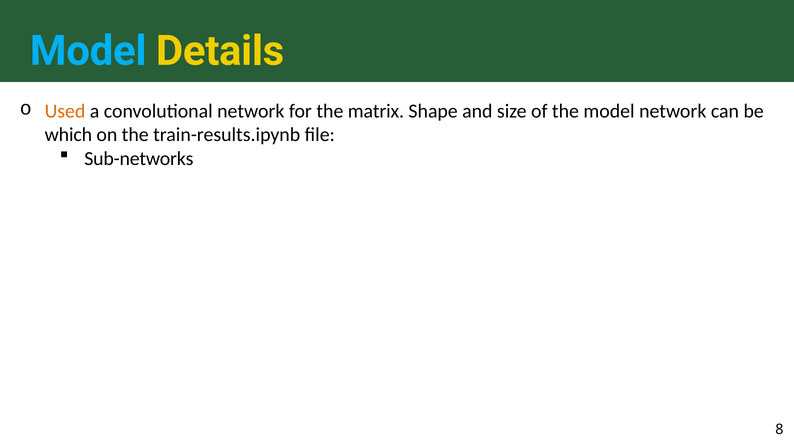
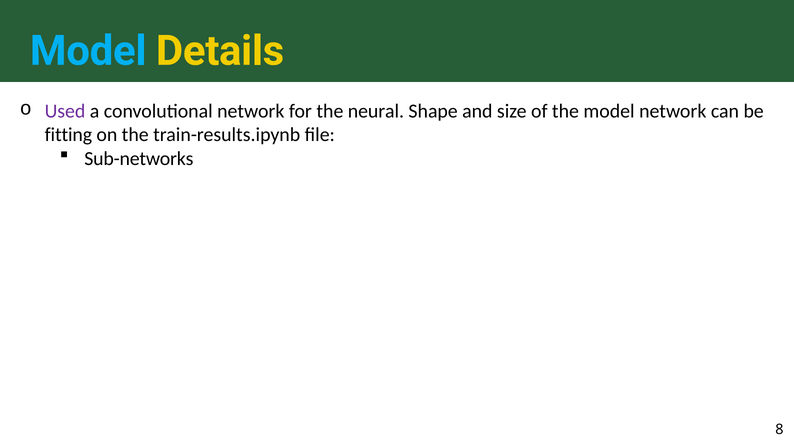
Used colour: orange -> purple (65, 111)
matrix: matrix -> neural (376, 111)
which: which -> fitting (68, 135)
